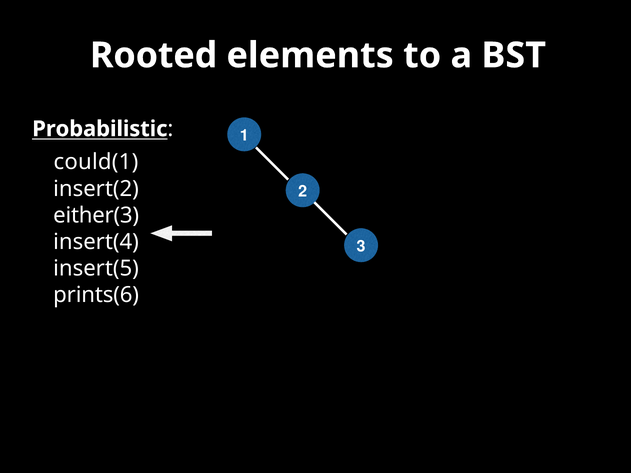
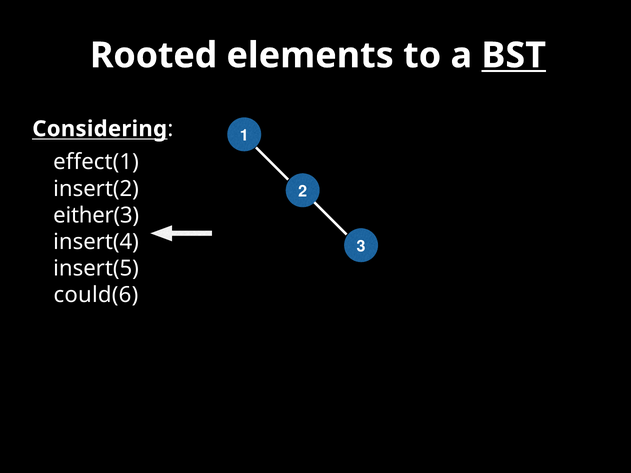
BST underline: none -> present (514, 55)
Probabilistic: Probabilistic -> Considering (100, 129)
could(1: could(1 -> effect(1 (96, 162)
prints(6: prints(6 -> could(6 (96, 295)
